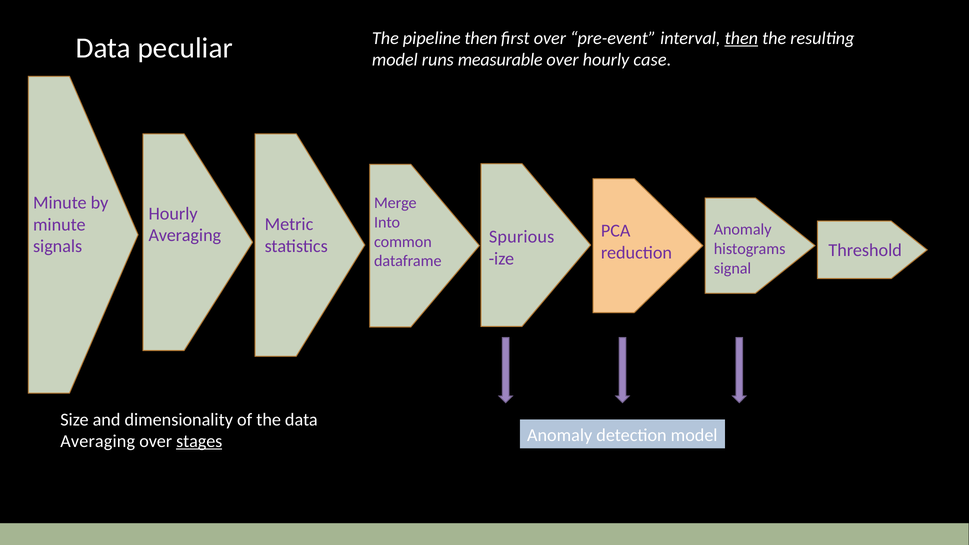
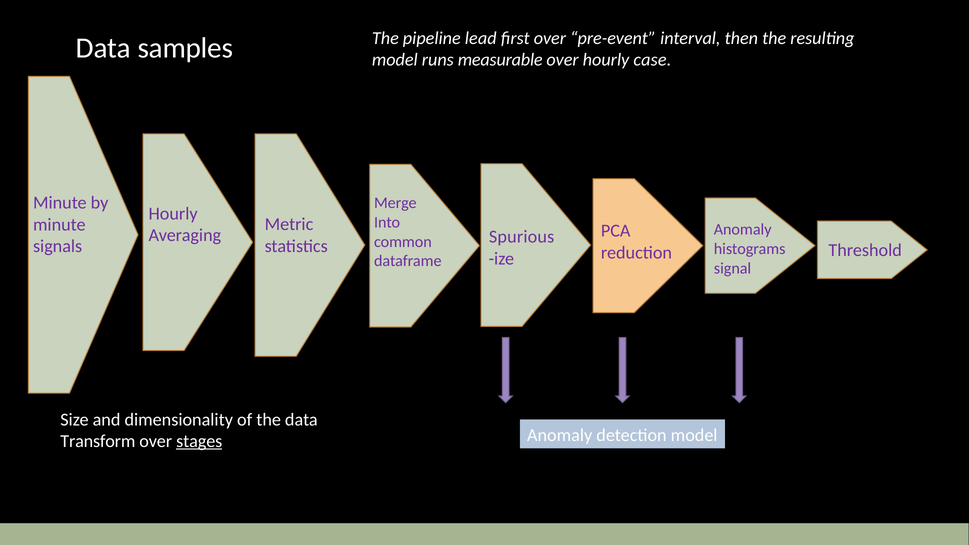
pipeline then: then -> lead (481, 38)
then underline: present -> none (741, 38)
peculiar: peculiar -> samples (185, 48)
Averaging: Averaging -> Transform (98, 441)
